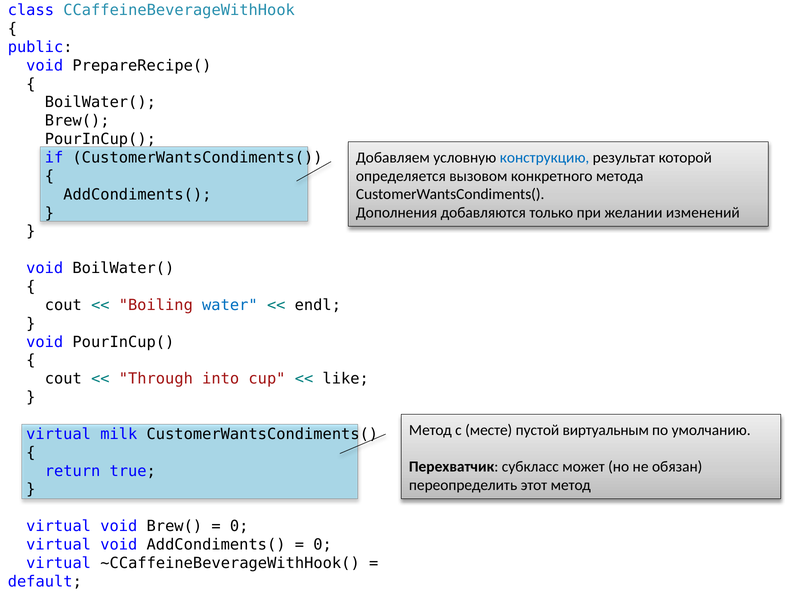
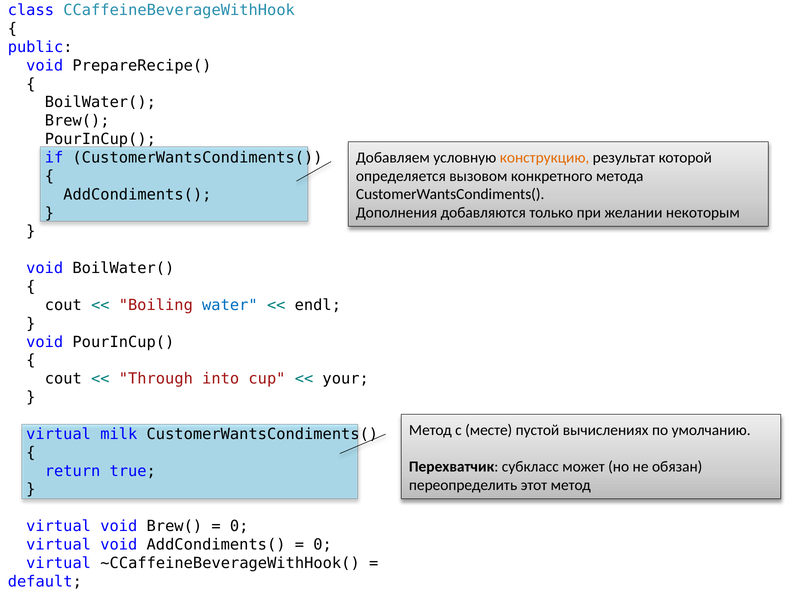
конструкцию colour: blue -> orange (545, 158)
изменений: изменений -> некоторым (703, 213)
like: like -> your (346, 379)
виртуальным: виртуальным -> вычислениях (606, 430)
